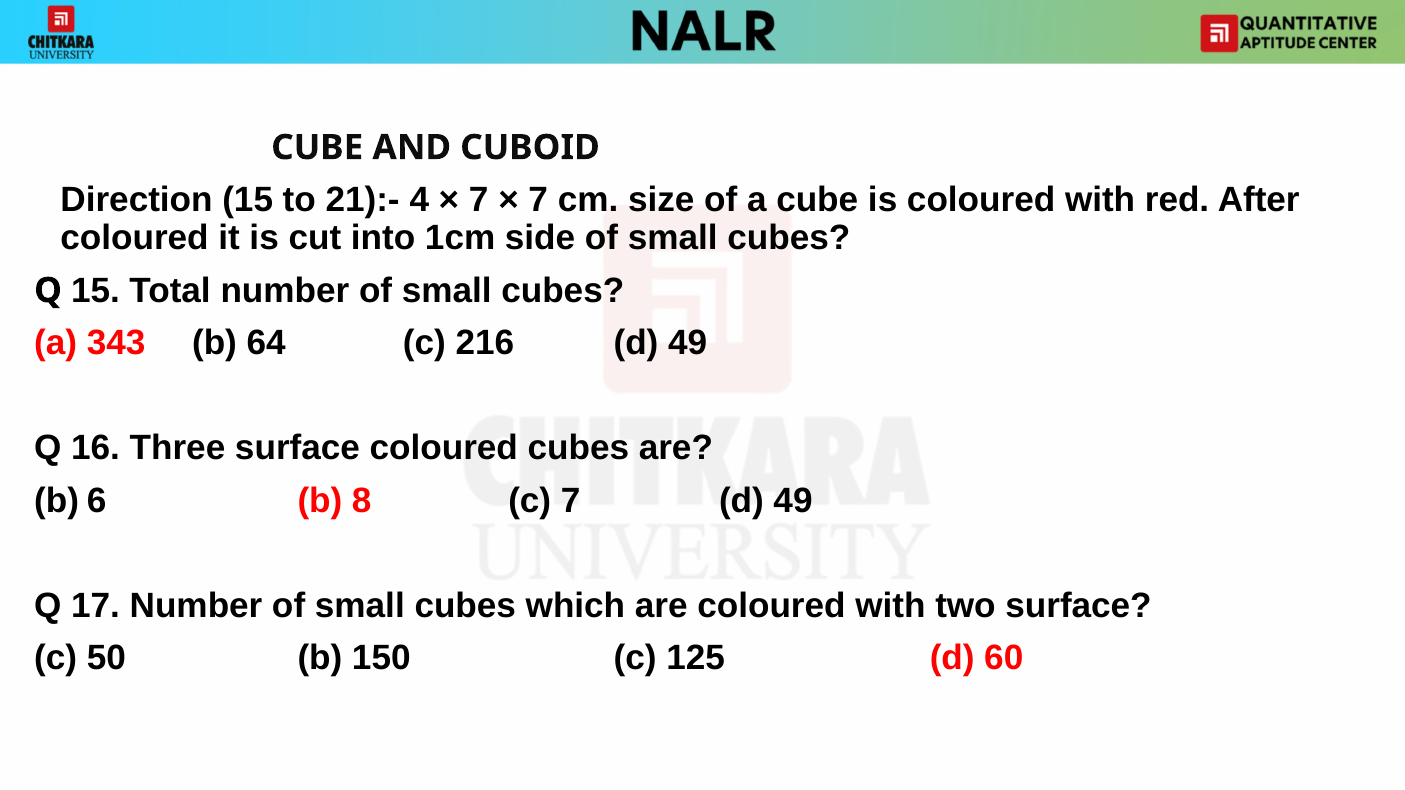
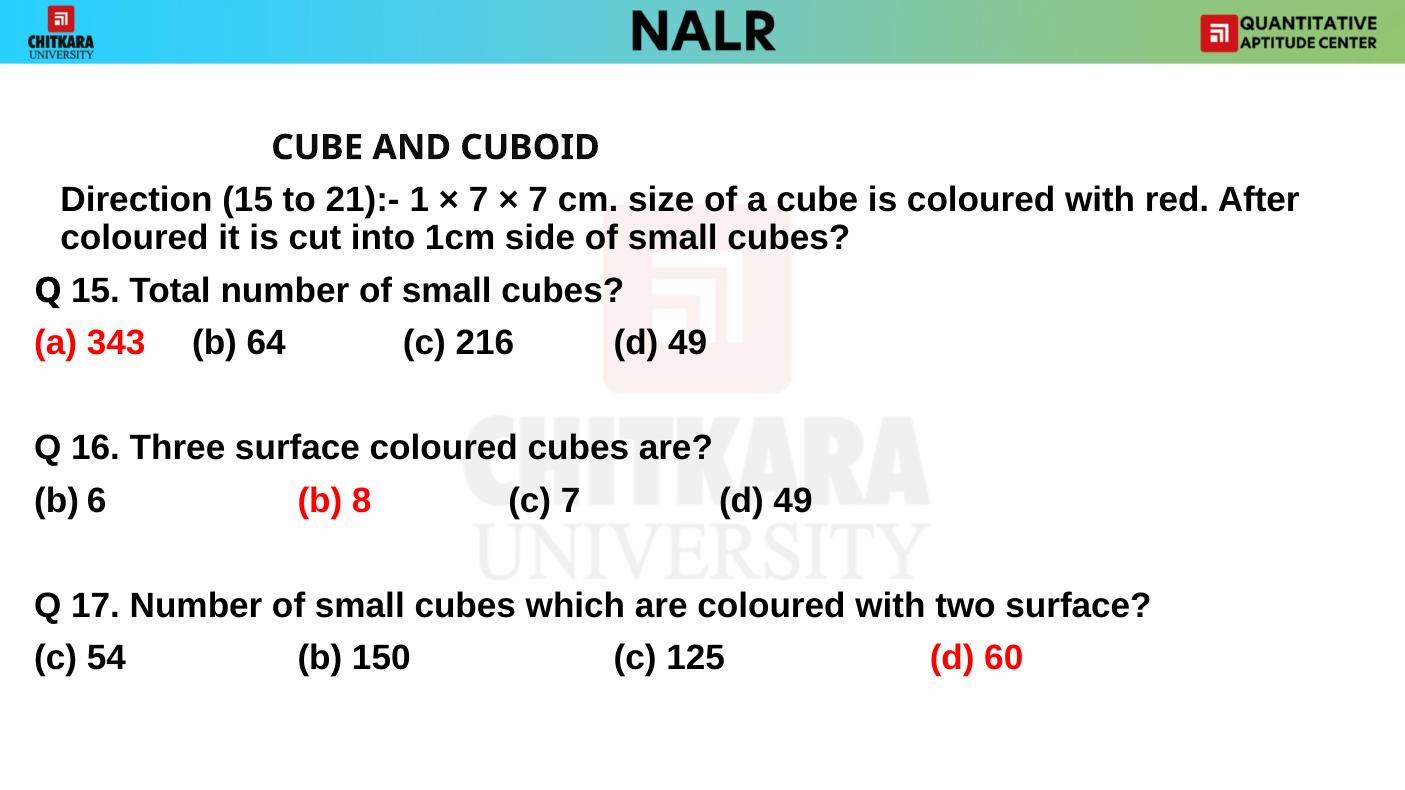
4: 4 -> 1 (419, 200)
50: 50 -> 54 (106, 659)
